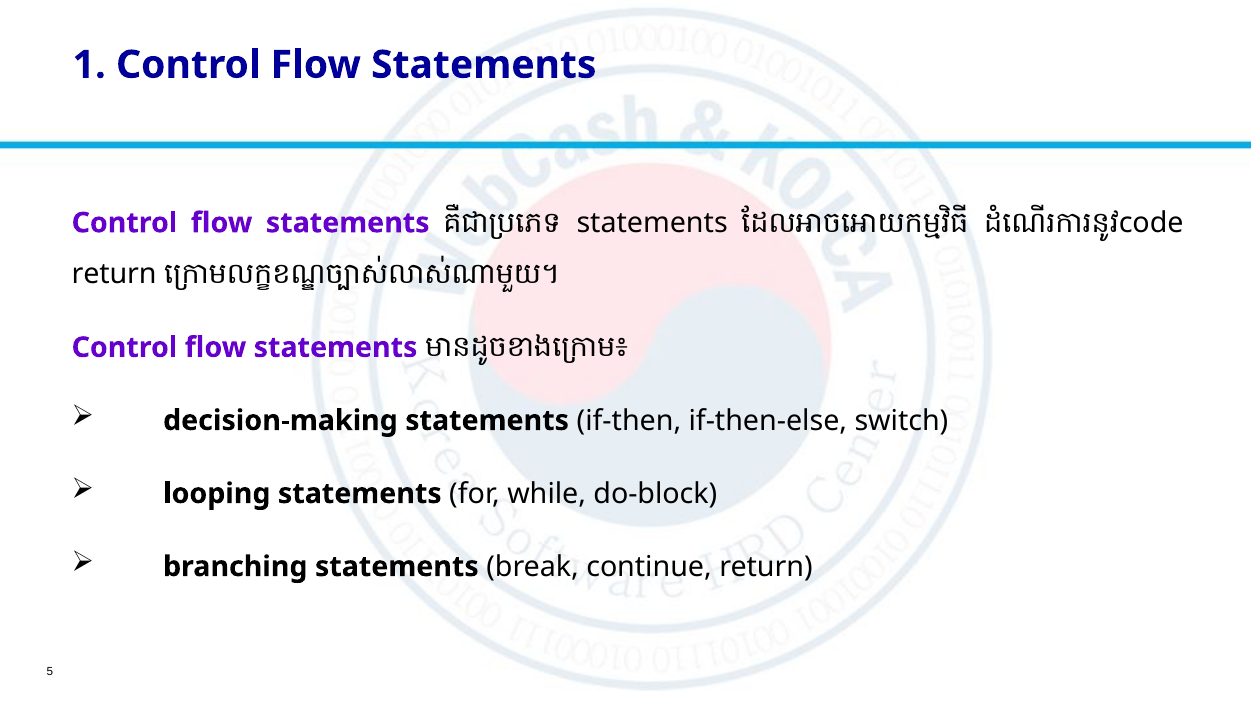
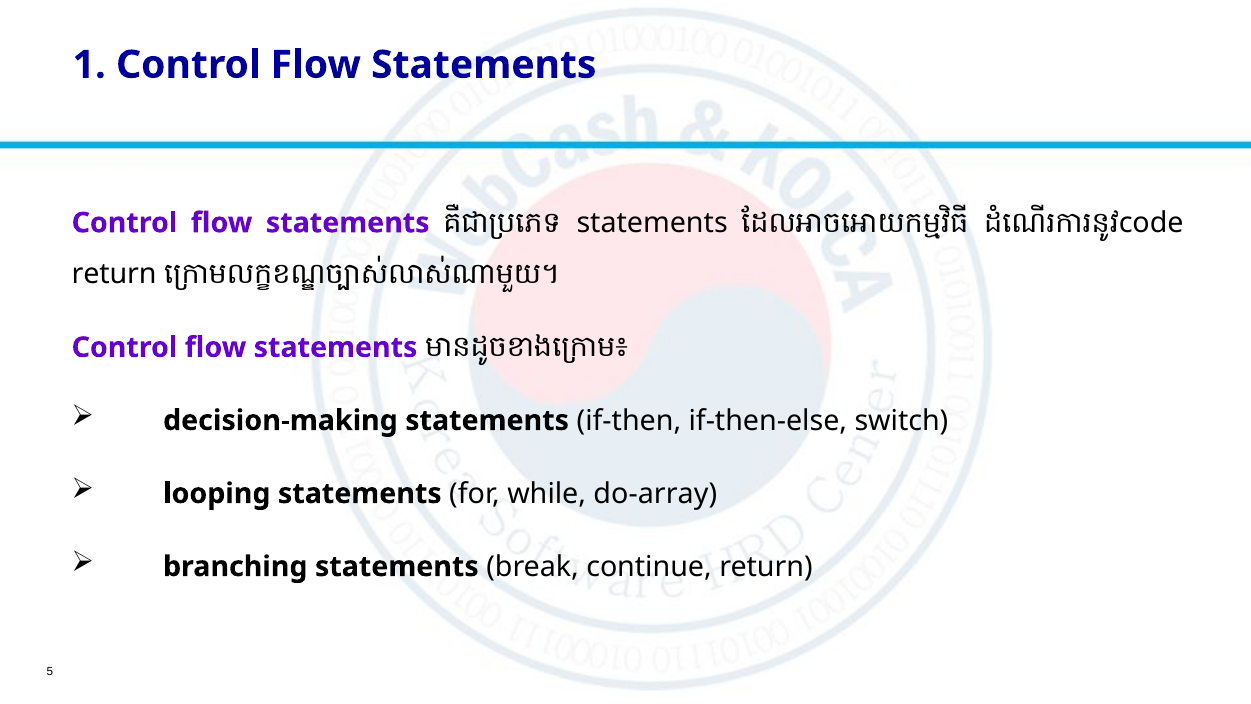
do-block: do-block -> do-array (655, 493)
